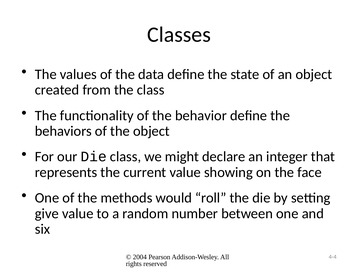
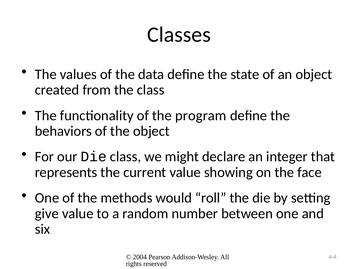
behavior: behavior -> program (201, 115)
